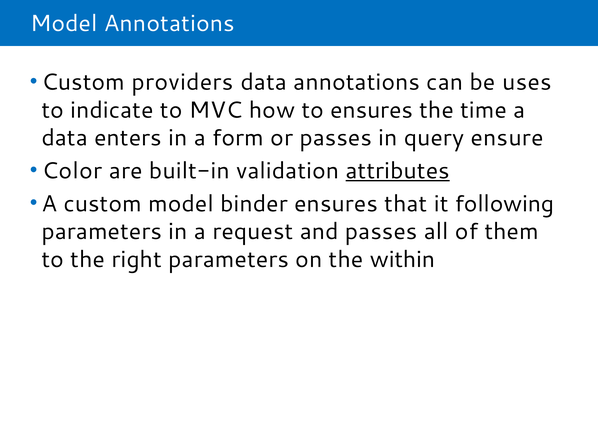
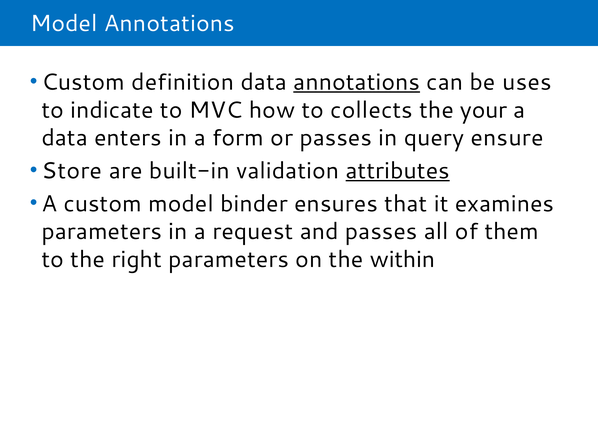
providers: providers -> definition (183, 82)
annotations underline: none -> present (357, 82)
to ensures: ensures -> collects (372, 110)
time: time -> your (484, 110)
Color: Color -> Store (72, 171)
following: following -> examines (504, 204)
